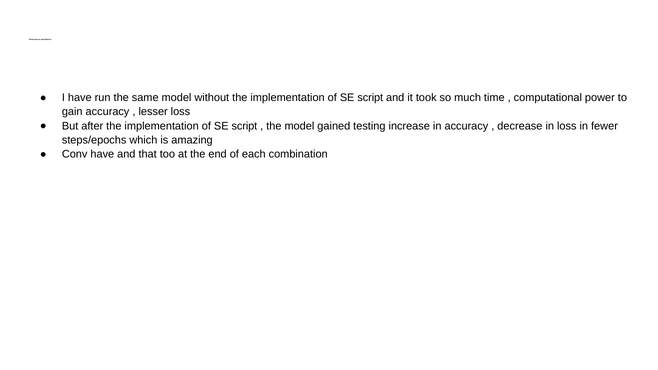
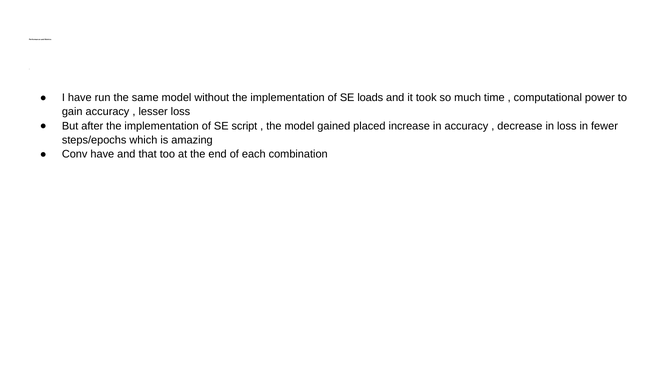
script: script -> loads (370, 98)
testing: testing -> placed (369, 126)
